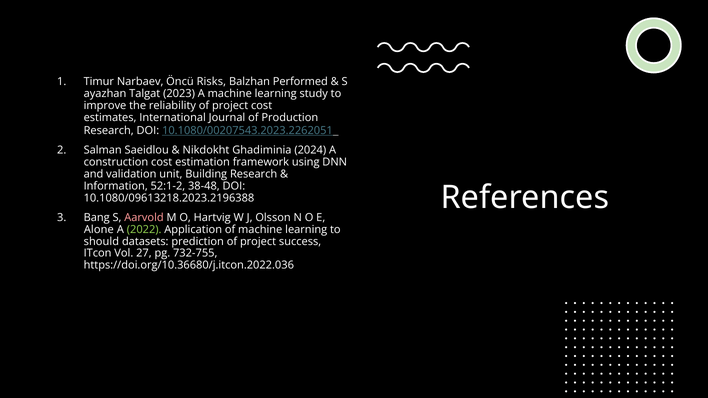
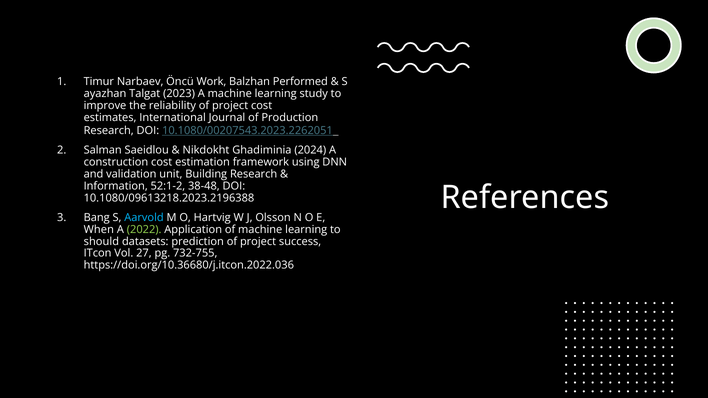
Risks: Risks -> Work (211, 82)
Aarvold colour: pink -> light blue (144, 218)
Alone: Alone -> When (99, 230)
